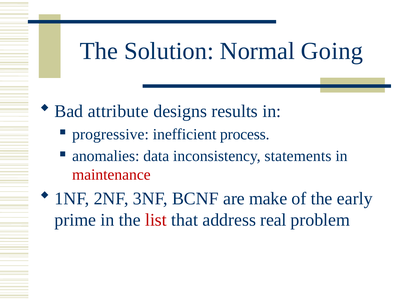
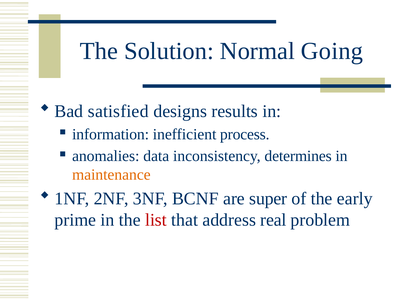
attribute: attribute -> satisfied (118, 111)
progressive: progressive -> information (111, 134)
statements: statements -> determines (298, 156)
maintenance colour: red -> orange (111, 175)
make: make -> super (268, 198)
